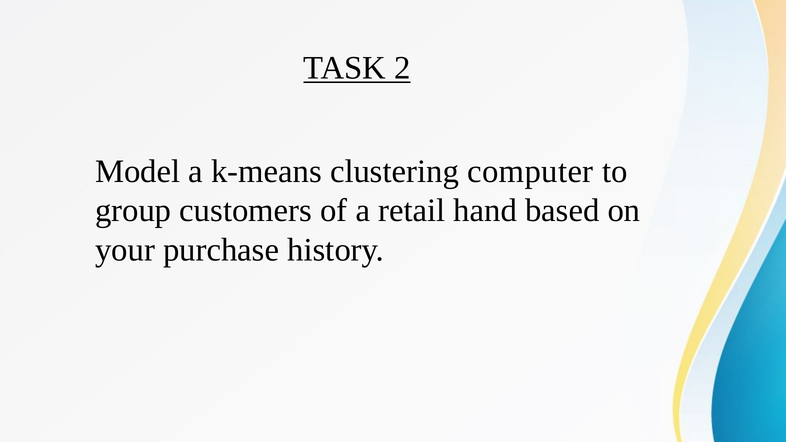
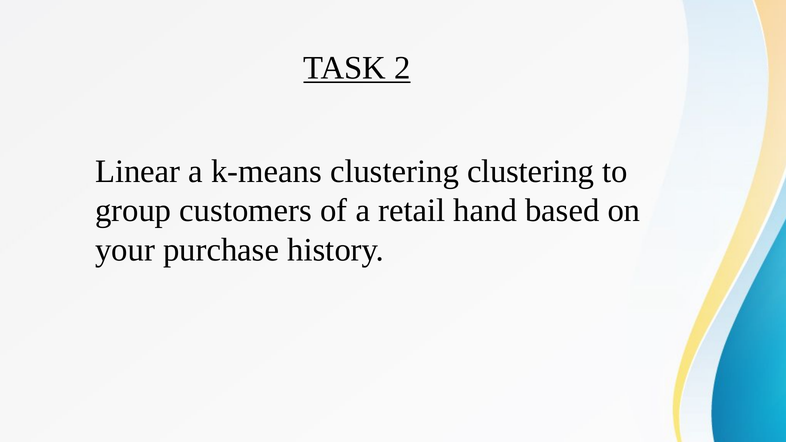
Model: Model -> Linear (138, 171)
clustering computer: computer -> clustering (531, 171)
